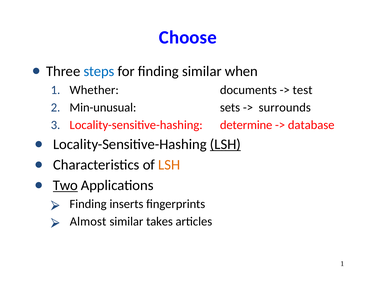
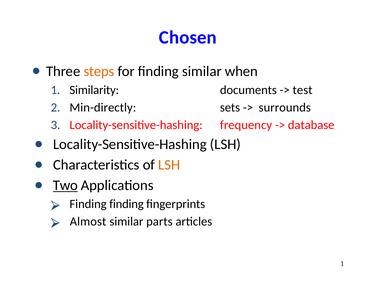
Choose: Choose -> Chosen (188, 37)
steps colour: blue -> orange (99, 71)
Whether: Whether -> Similarity (94, 90)
Min-unusual: Min-unusual -> Min-directly (103, 107)
determine: determine -> frequency (246, 125)
LSH underline: present -> none (225, 144)
Finding inserts: inserts -> finding (126, 204)
takes: takes -> parts (159, 222)
